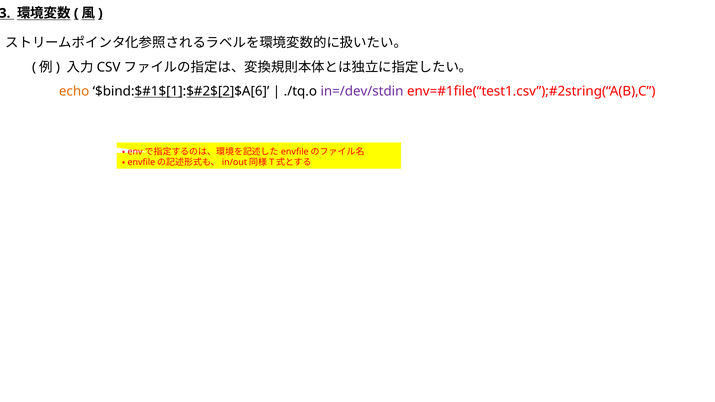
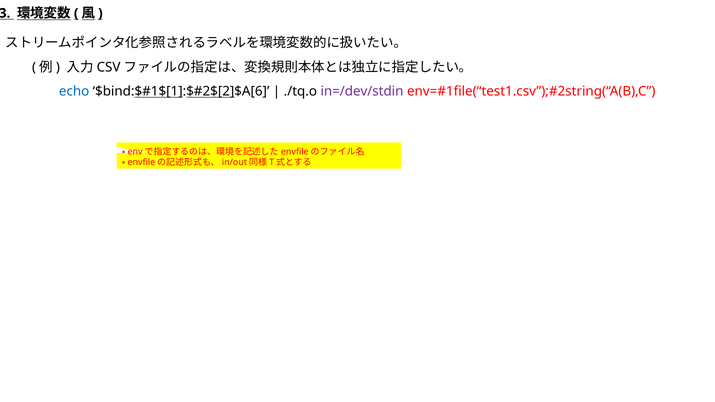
echo colour: orange -> blue (74, 91)
